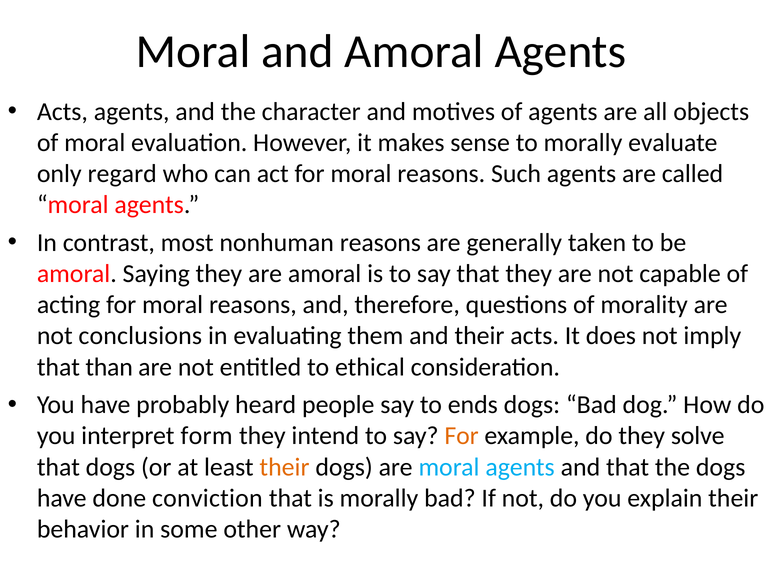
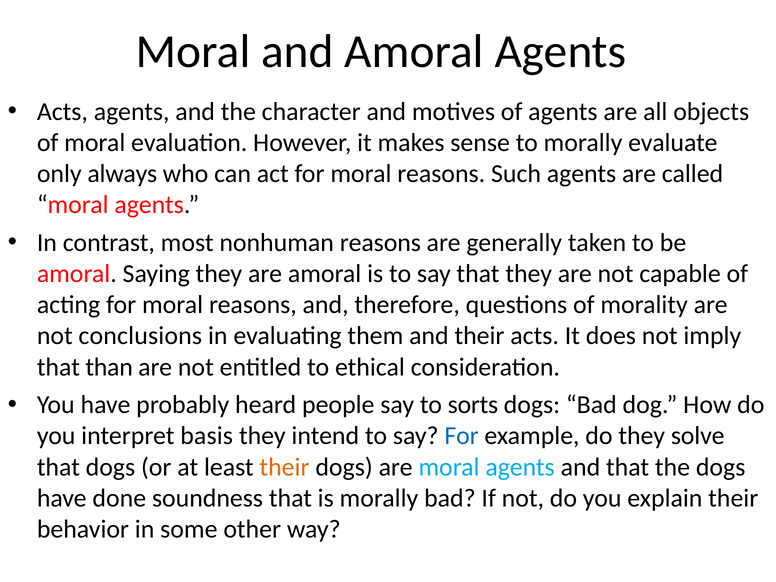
regard: regard -> always (122, 174)
ends: ends -> sorts (473, 405)
form: form -> basis (207, 436)
For colour: orange -> blue (462, 436)
conviction: conviction -> soundness (208, 498)
